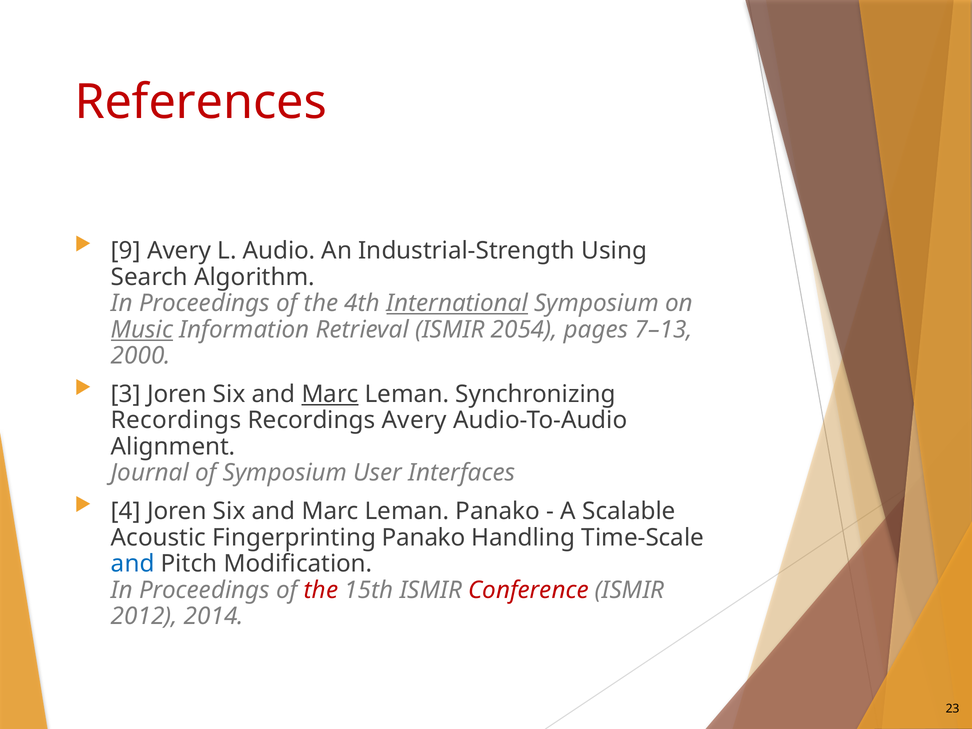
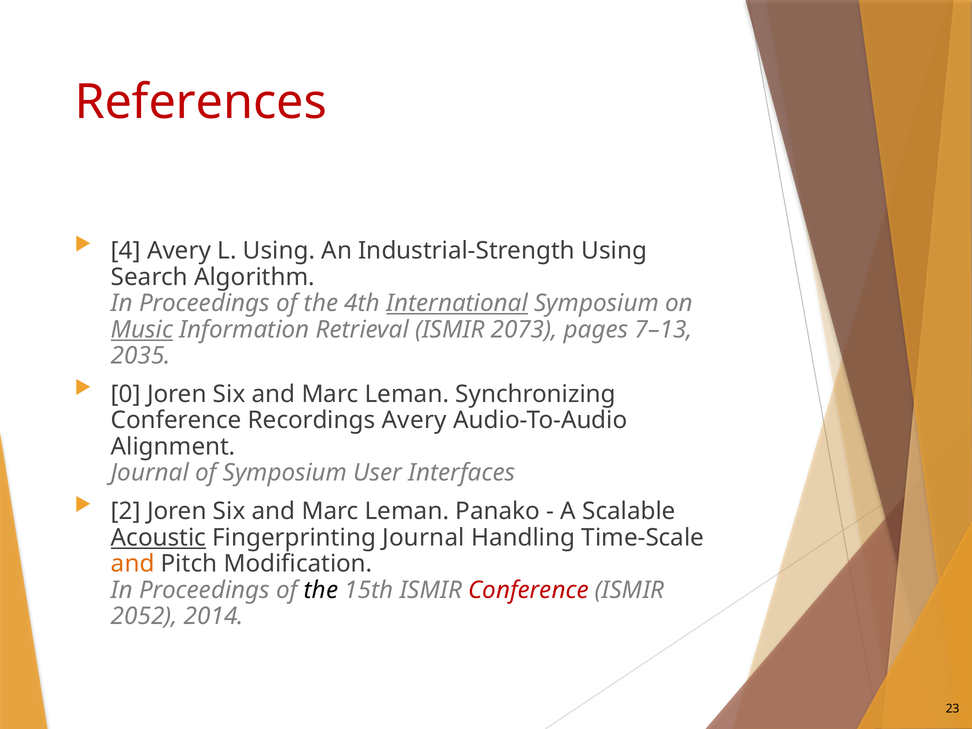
9: 9 -> 4 (126, 251)
L Audio: Audio -> Using (279, 251)
2054: 2054 -> 2073 (524, 330)
2000: 2000 -> 2035 (141, 356)
3: 3 -> 0 (126, 394)
Marc underline: present -> none (330, 394)
Recordings: Recordings -> Conference (176, 420)
4: 4 -> 2 (126, 511)
Acoustic underline: none -> present (159, 538)
Fingerprinting Panako: Panako -> Journal (423, 538)
and colour: blue -> orange (133, 564)
the colour: red -> black (321, 590)
2012: 2012 -> 2052 (144, 616)
